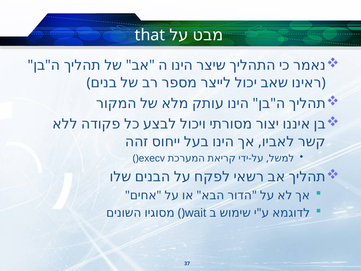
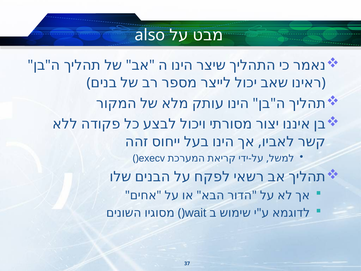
that: that -> also (150, 35)
